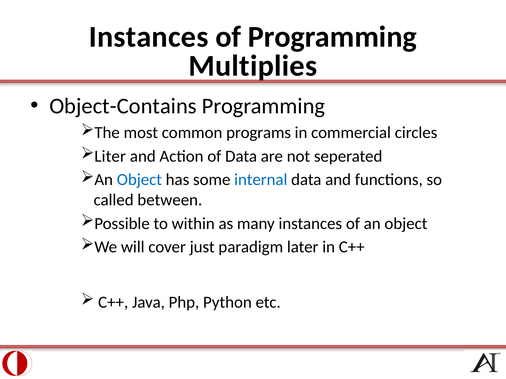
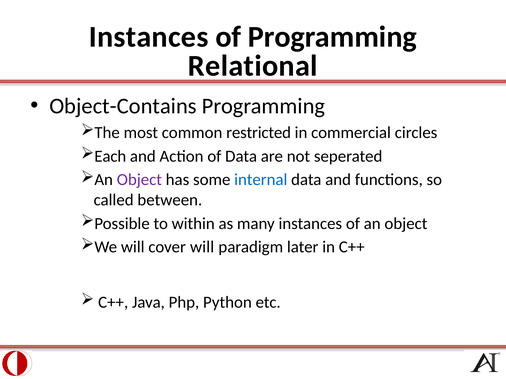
Multiplies: Multiplies -> Relational (253, 66)
programs: programs -> restricted (259, 133)
Liter: Liter -> Each (110, 156)
Object colour: blue -> purple (139, 180)
cover just: just -> will (202, 247)
